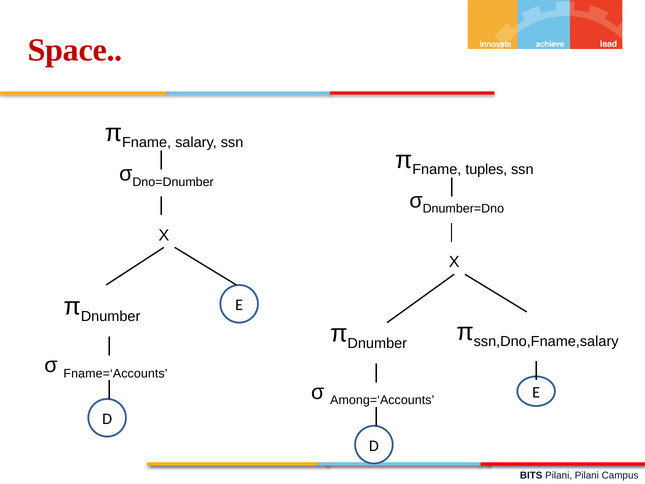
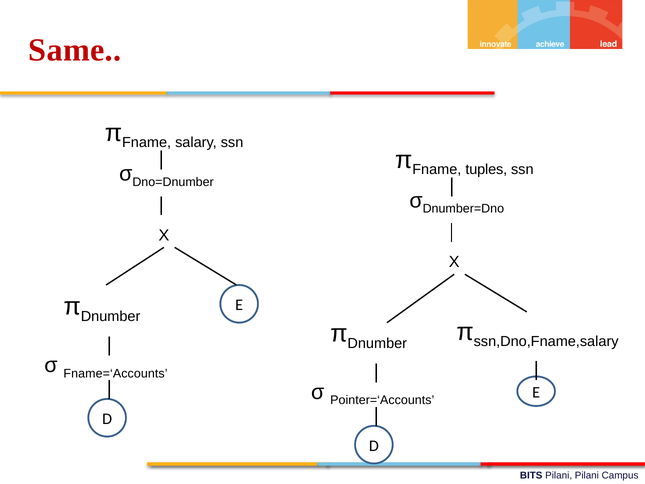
Space: Space -> Same (75, 50)
Among=‘Accounts: Among=‘Accounts -> Pointer=‘Accounts (382, 400)
